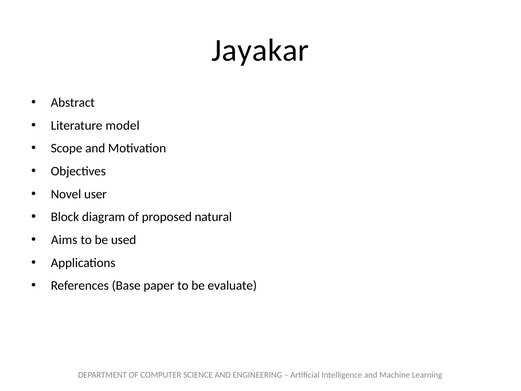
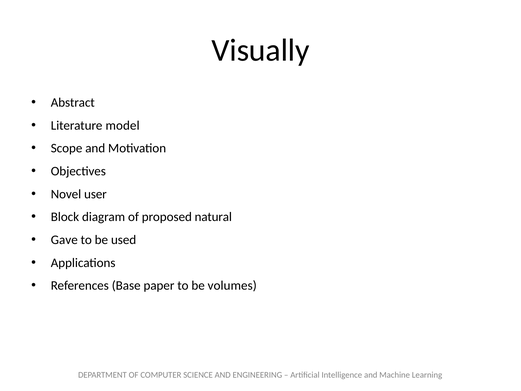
Jayakar: Jayakar -> Visually (260, 50)
Aims: Aims -> Gave (64, 240)
evaluate: evaluate -> volumes (232, 285)
